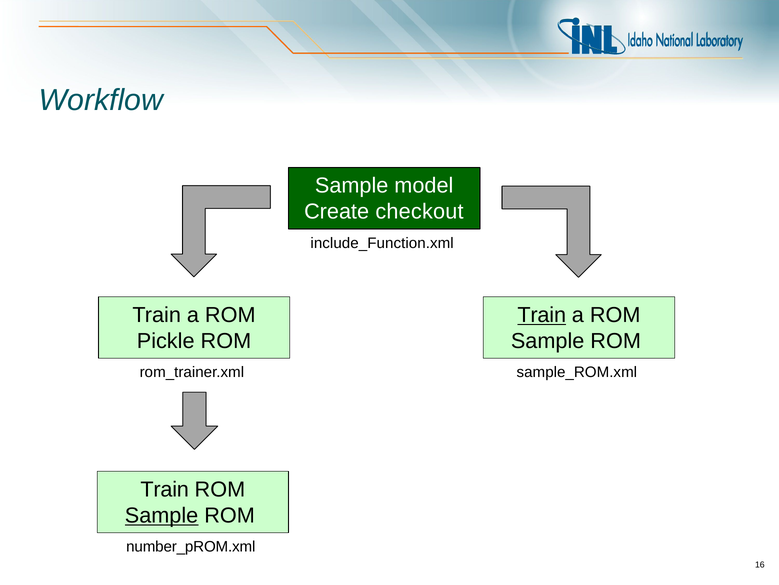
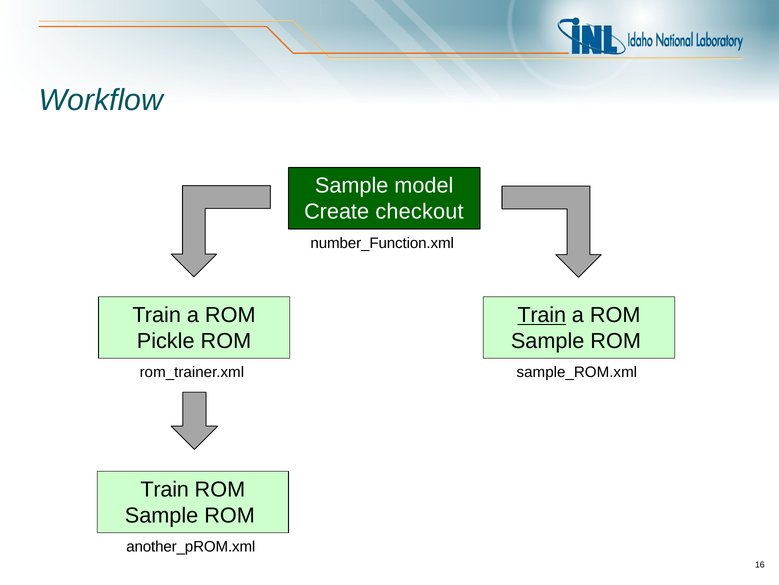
include_Function.xml: include_Function.xml -> number_Function.xml (382, 243)
Sample underline: present -> none (162, 515)
number_pROM.xml: number_pROM.xml -> another_pROM.xml (191, 546)
